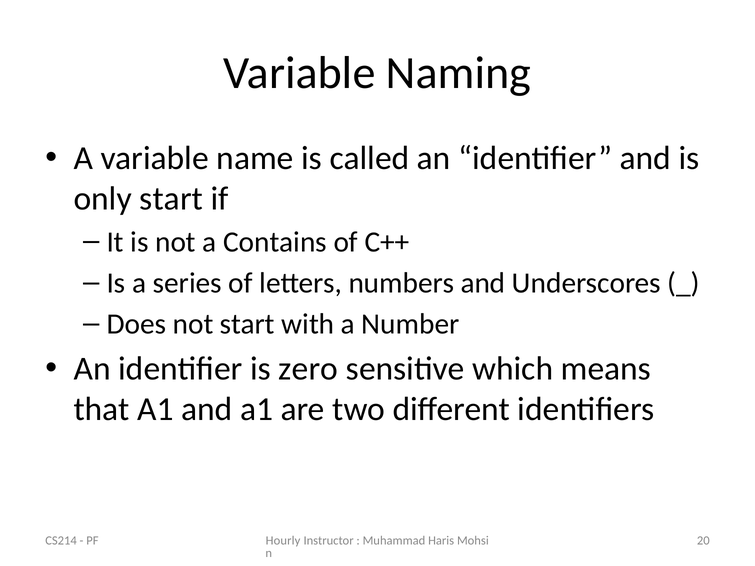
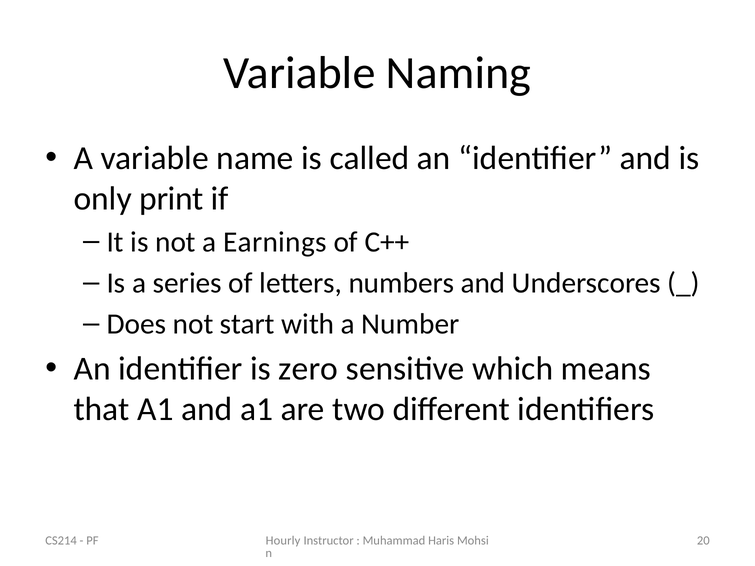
only start: start -> print (171, 199)
Contains: Contains -> Earnings (275, 242)
